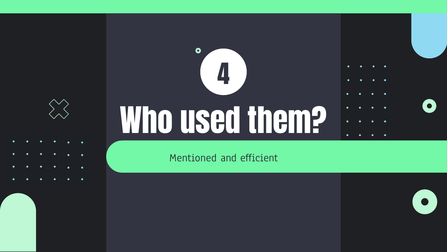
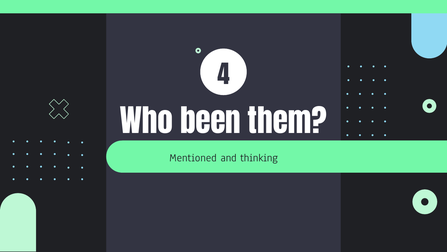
used: used -> been (211, 122)
efficient: efficient -> thinking (259, 157)
